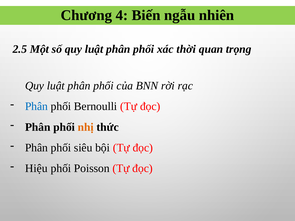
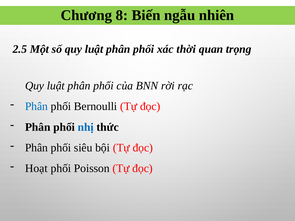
4: 4 -> 8 (122, 15)
nhị colour: orange -> blue (86, 127)
Hiệu: Hiệu -> Hoạt (36, 169)
